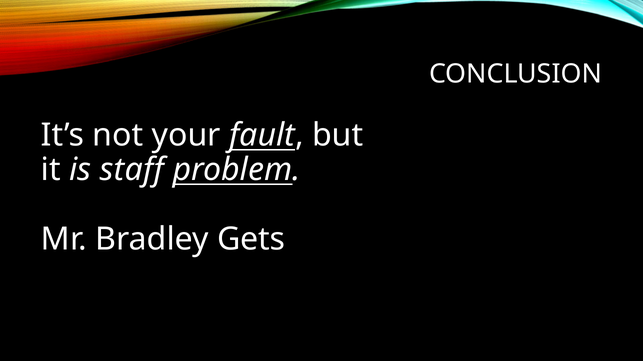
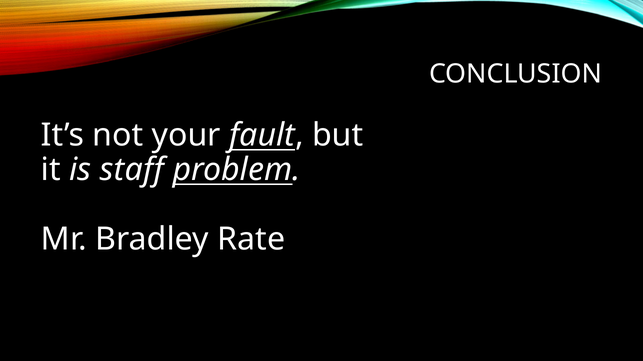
Gets: Gets -> Rate (251, 239)
